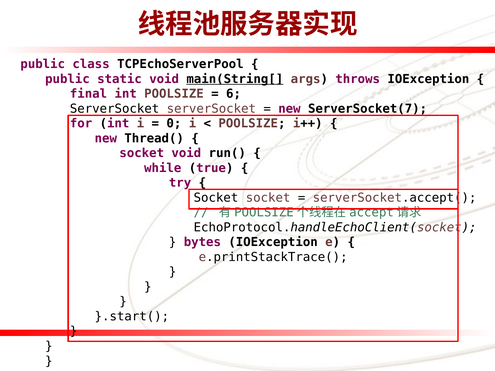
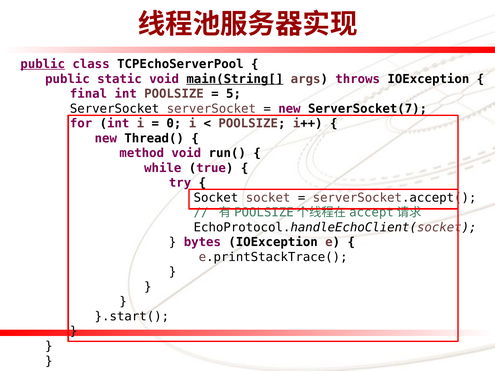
public underline: none -> present (43, 64)
6: 6 -> 5 (234, 94)
socket: socket -> method (142, 153)
